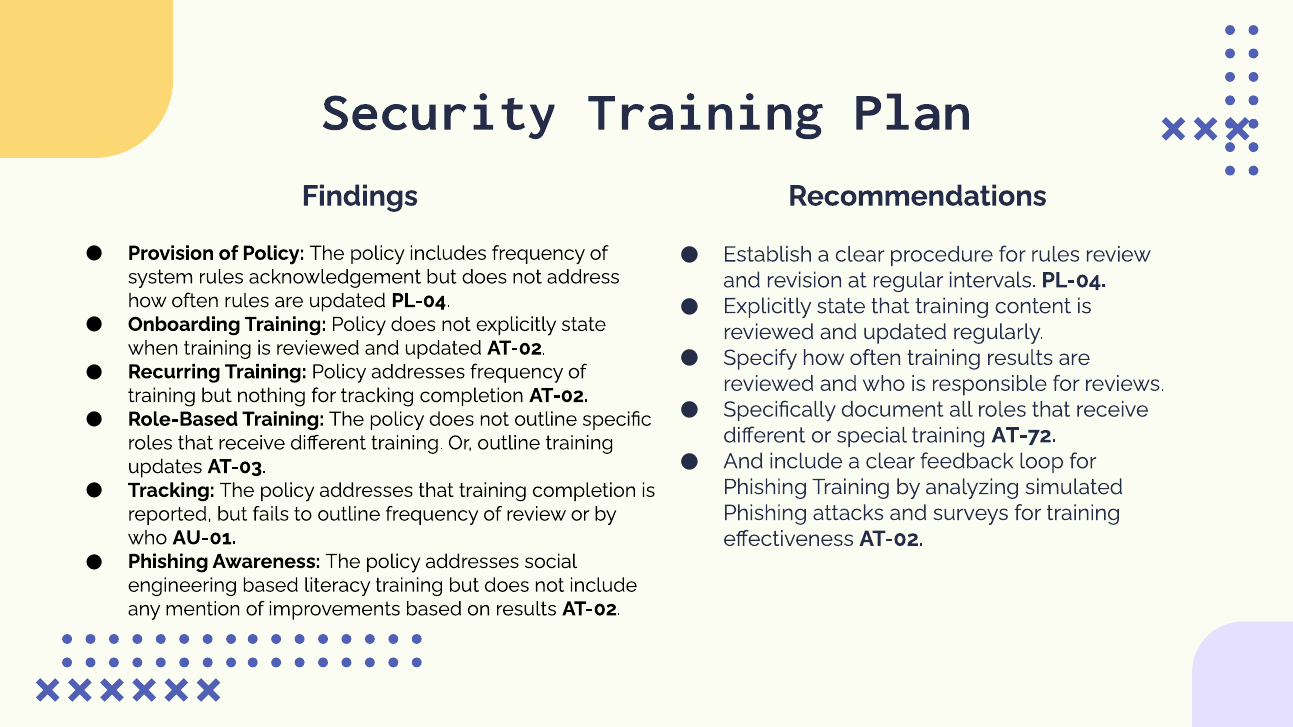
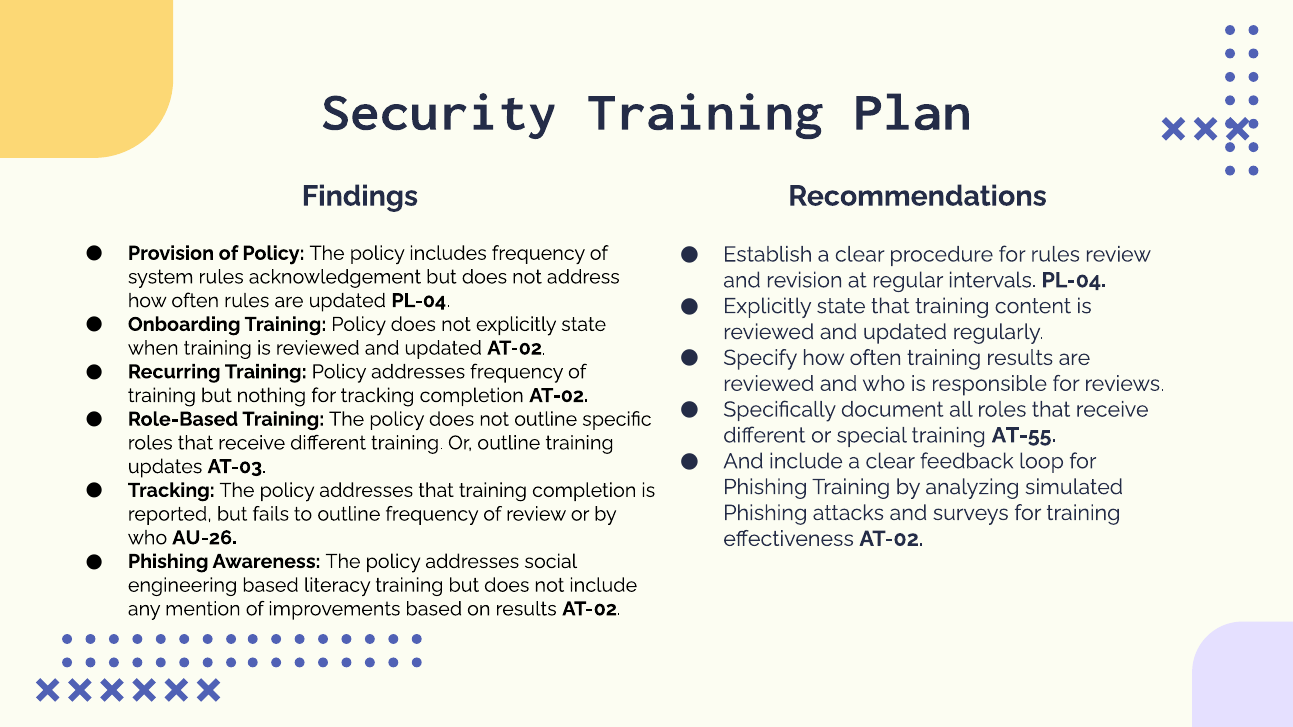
AT-72: AT-72 -> AT-55 (1024, 436)
AU-01: AU-01 -> AU-26 (204, 538)
